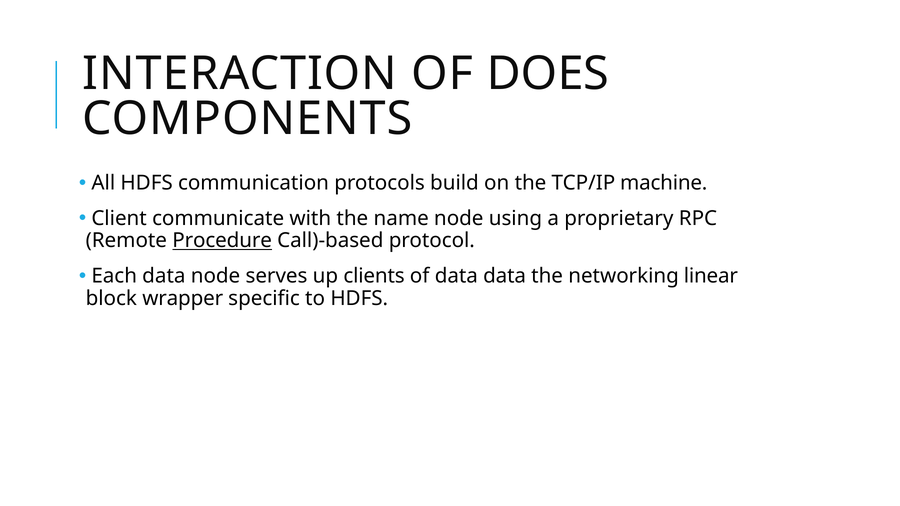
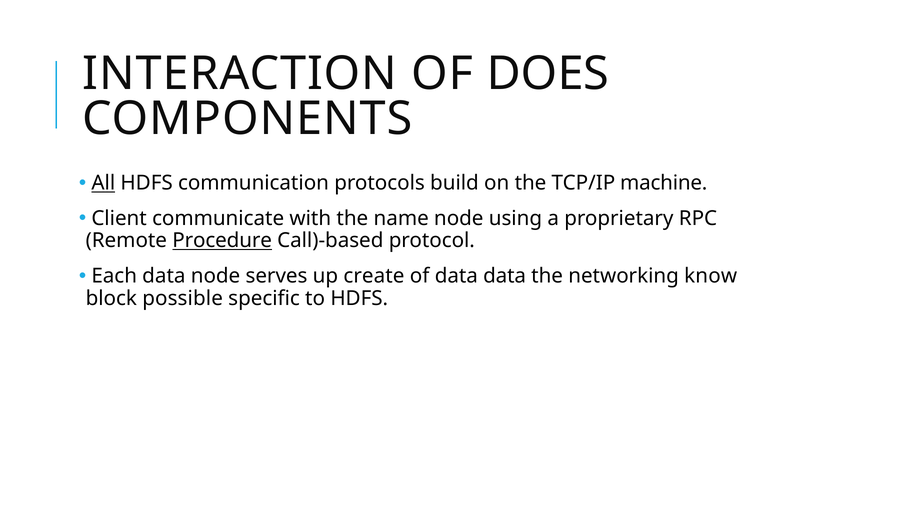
All underline: none -> present (103, 183)
clients: clients -> create (374, 276)
linear: linear -> know (711, 276)
wrapper: wrapper -> possible (183, 298)
